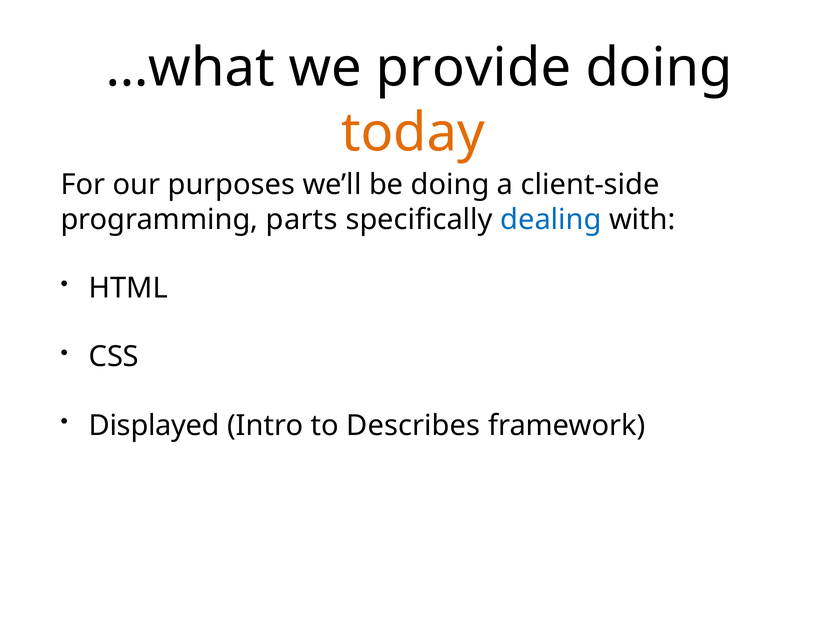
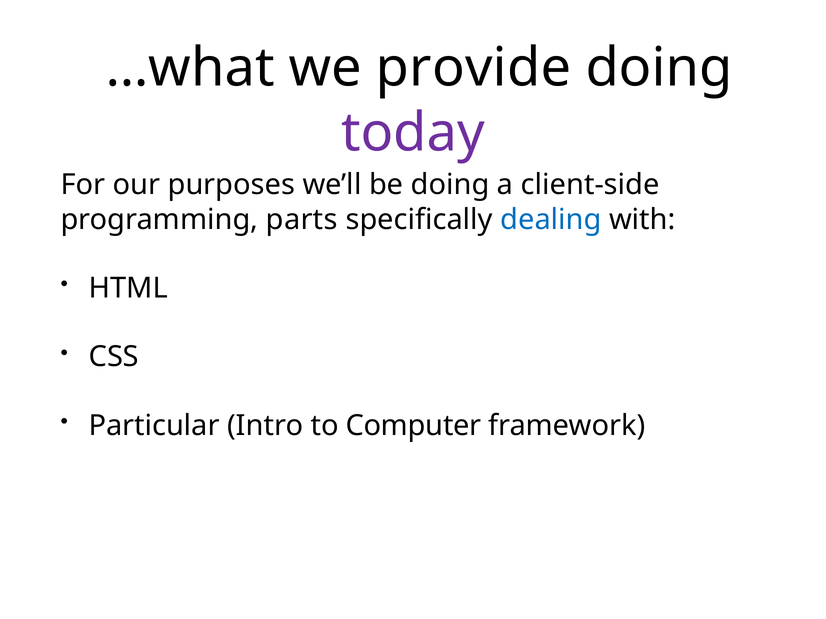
today colour: orange -> purple (413, 133)
Displayed: Displayed -> Particular (154, 426)
Describes: Describes -> Computer (414, 426)
